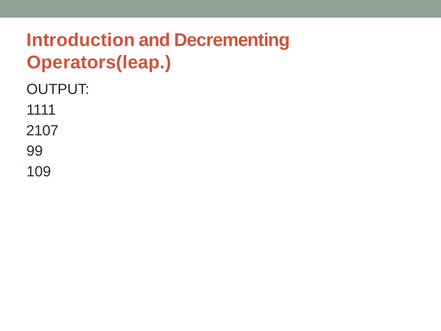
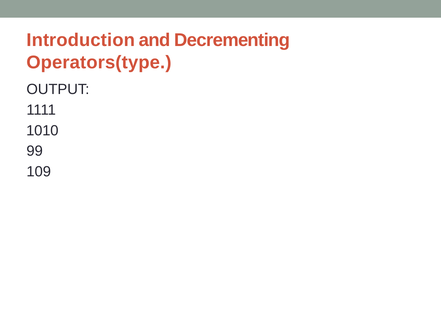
Operators(leap: Operators(leap -> Operators(type (99, 62)
2107: 2107 -> 1010 (42, 130)
